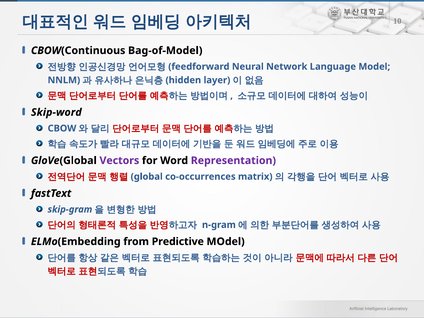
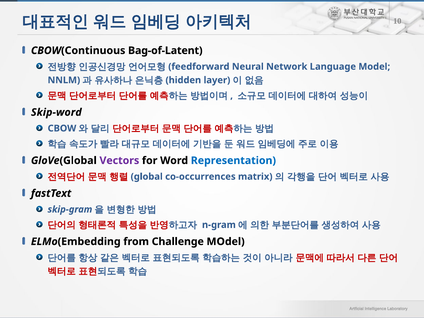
Bag-of-Model: Bag-of-Model -> Bag-of-Latent (165, 51)
Representation colour: purple -> blue (233, 161)
Predictive: Predictive -> Challenge (178, 242)
